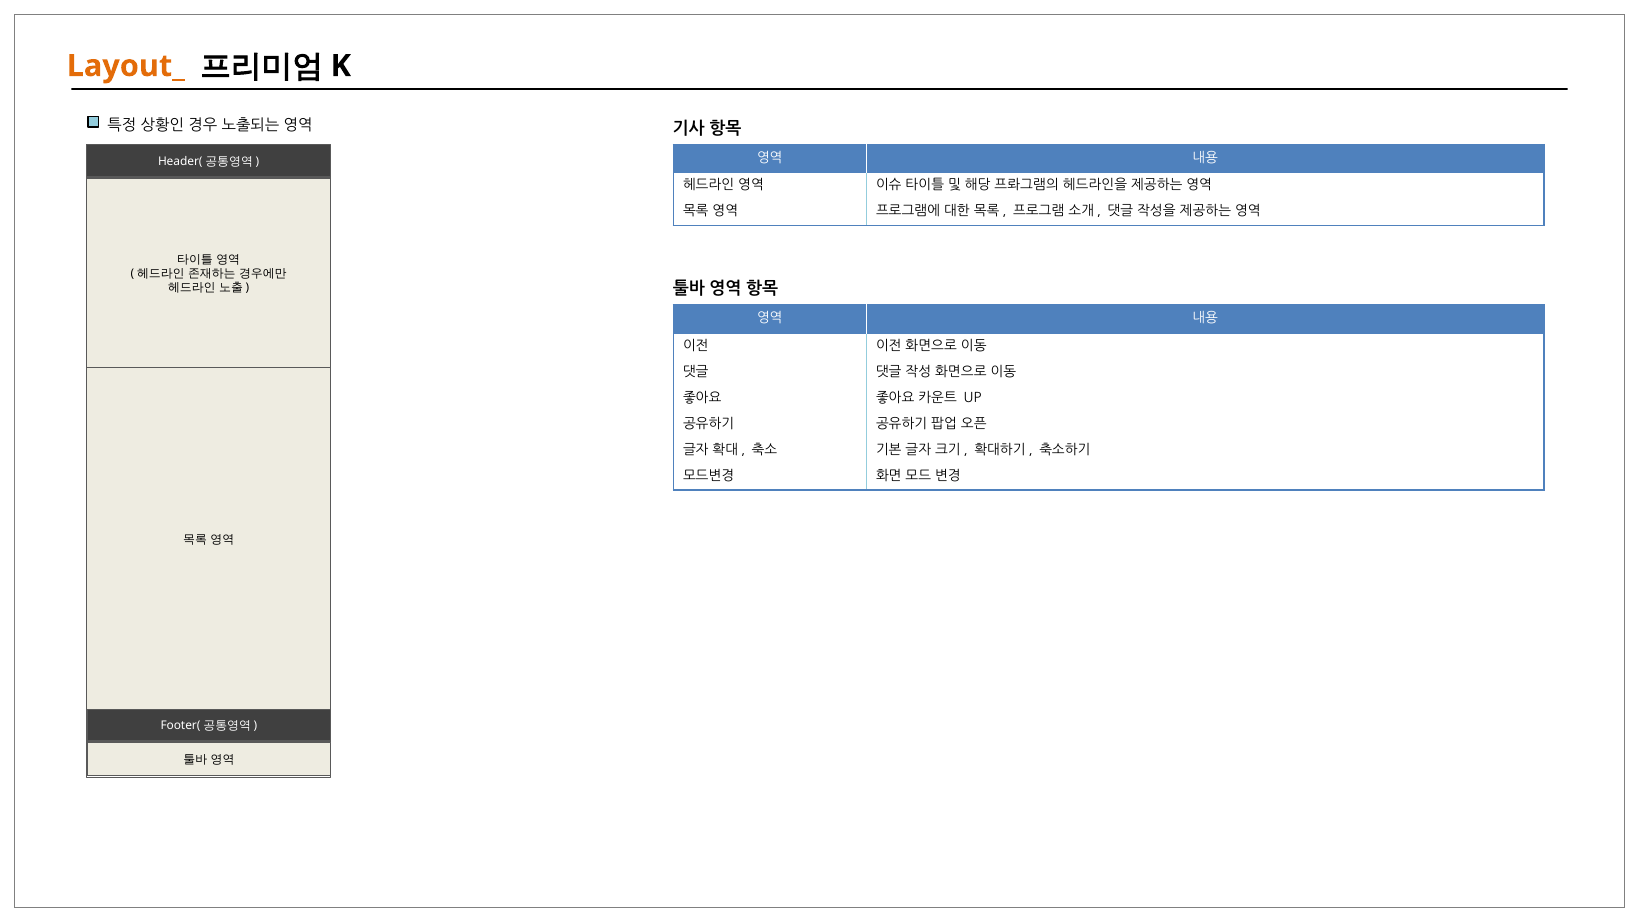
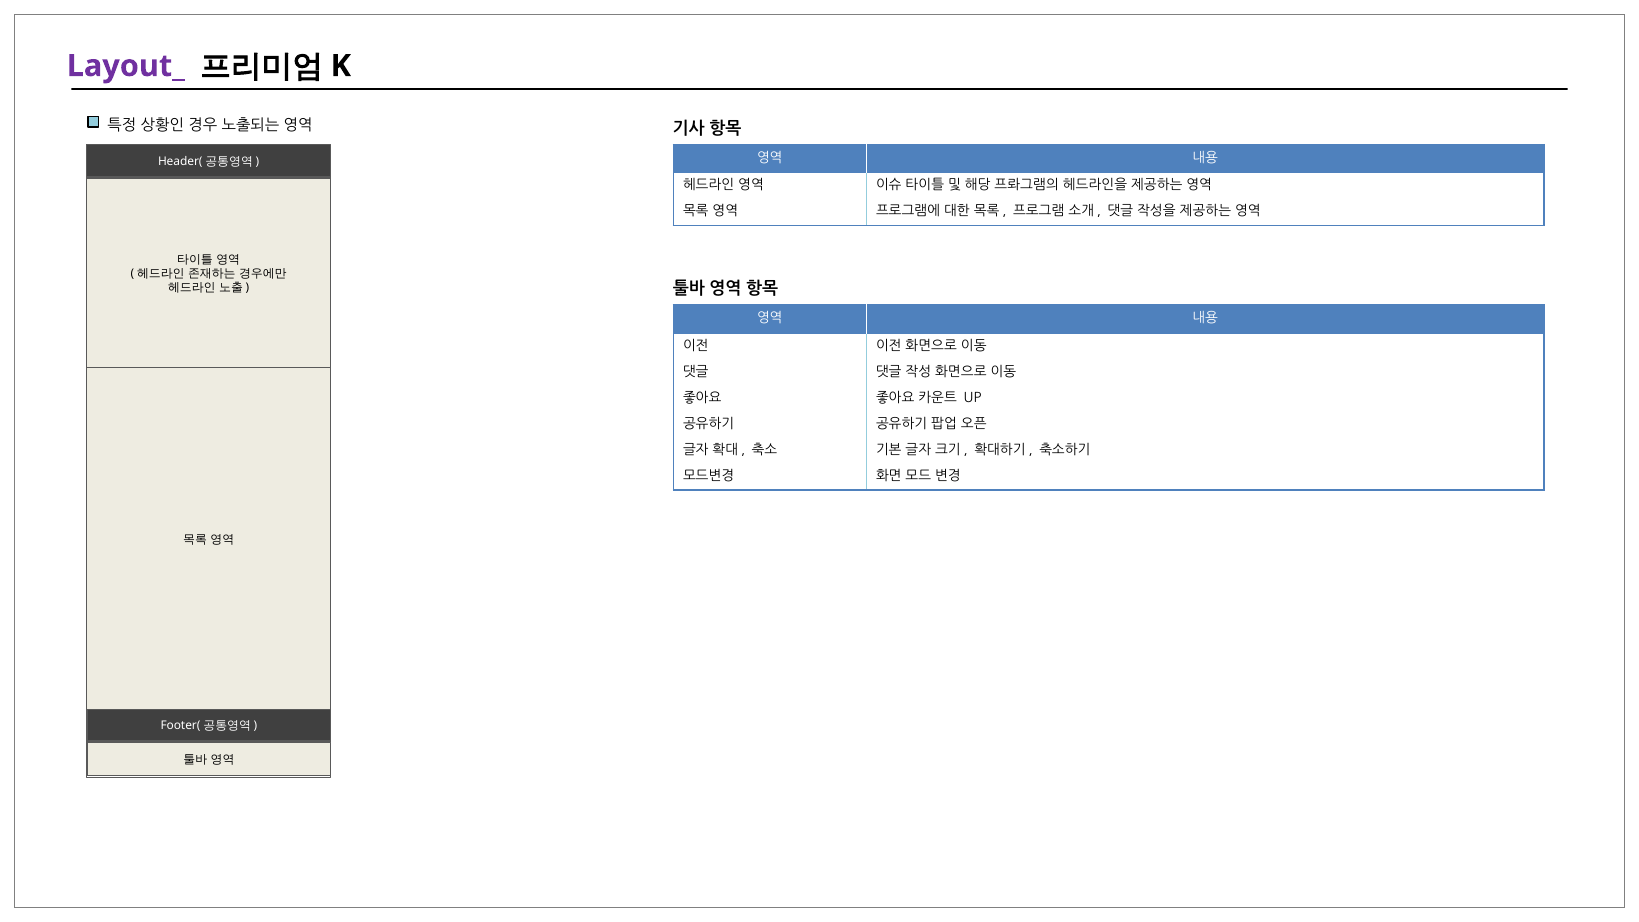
Layout_ colour: orange -> purple (126, 66)
